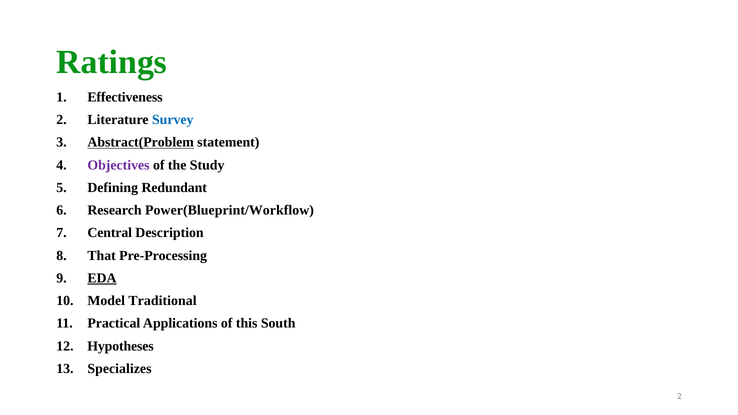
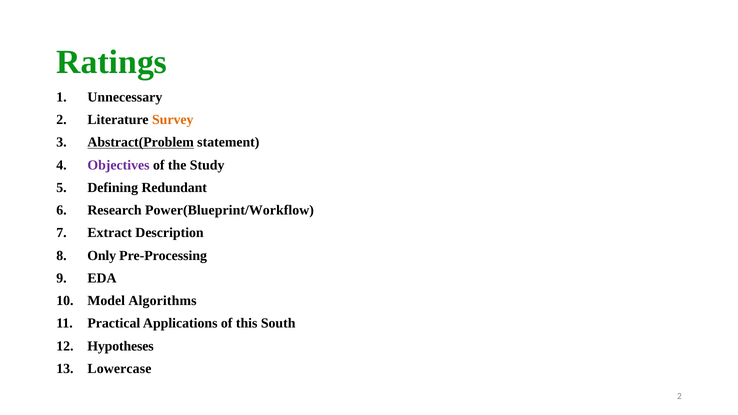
Effectiveness: Effectiveness -> Unnecessary (125, 97)
Survey colour: blue -> orange (173, 120)
Central: Central -> Extract (110, 233)
That: That -> Only (102, 256)
EDA underline: present -> none (102, 278)
Traditional: Traditional -> Algorithms (163, 301)
Specializes: Specializes -> Lowercase (119, 369)
